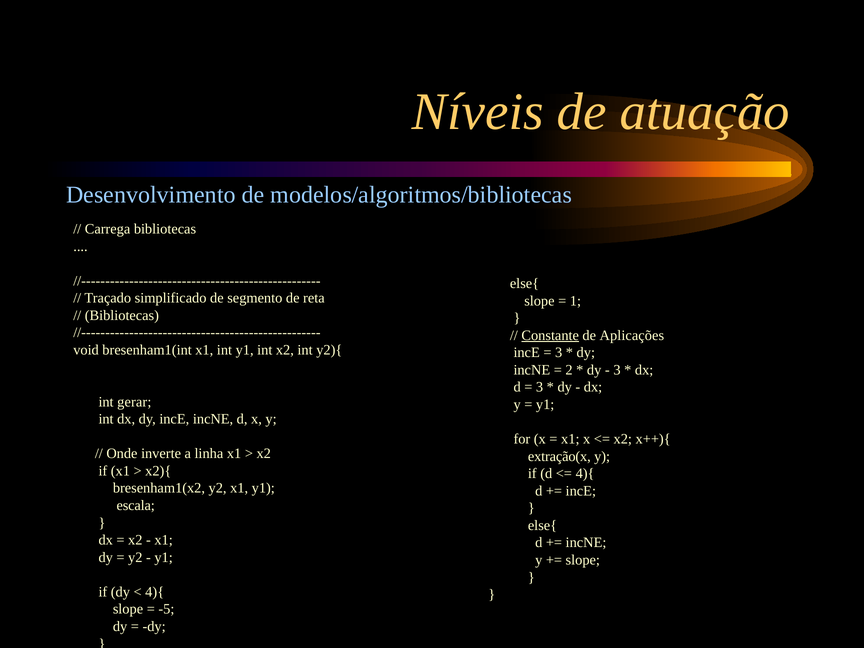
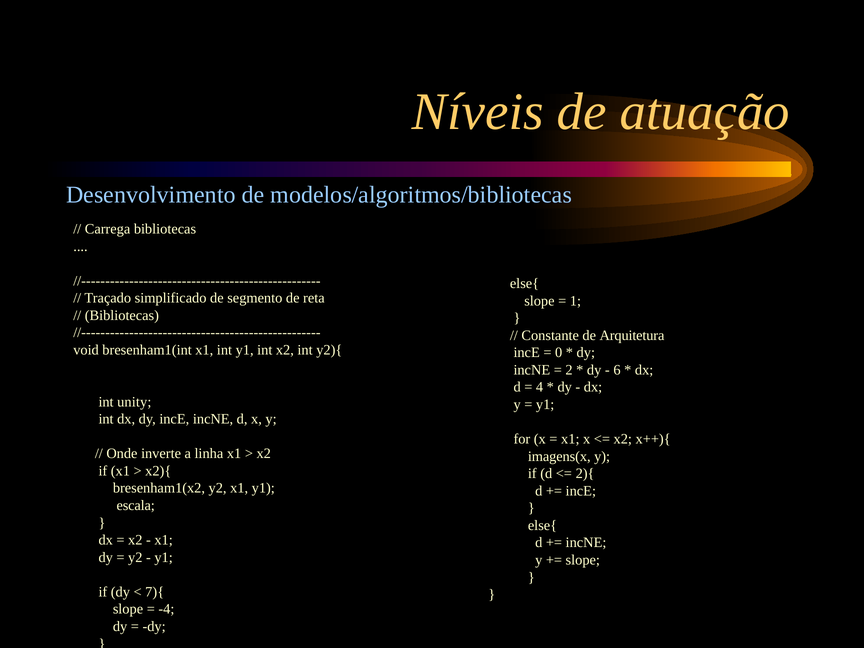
Constante underline: present -> none (550, 335)
Aplicações: Aplicações -> Arquitetura (632, 335)
3: 3 -> 0 (559, 353)
3: 3 -> 6 (617, 370)
3: 3 -> 4 (540, 387)
gerar: gerar -> unity (134, 402)
extração(x: extração(x -> imagens(x (559, 456)
4){: 4){ -> 2){ (585, 474)
4){: 4){ -> 7){ (155, 592)
-5: -5 -> -4 (166, 609)
